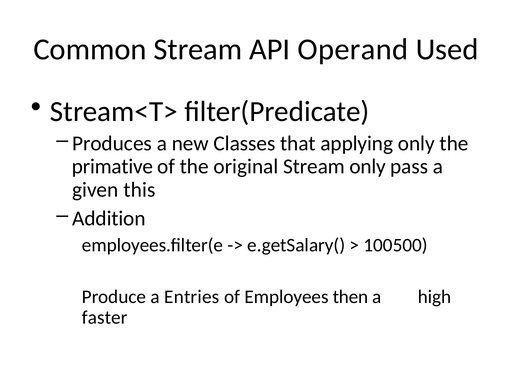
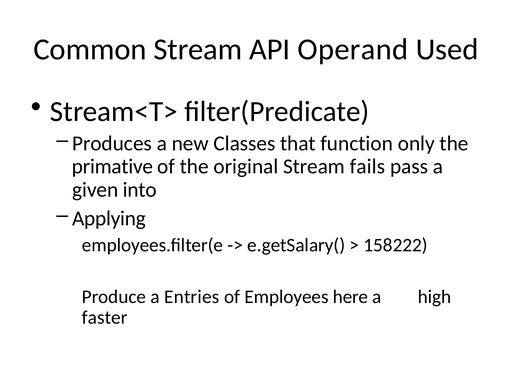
applying: applying -> function (357, 144)
Stream only: only -> fails (367, 167)
this: this -> into (140, 190)
Addition: Addition -> Applying (109, 218)
100500: 100500 -> 158222 (396, 245)
then: then -> here (350, 297)
